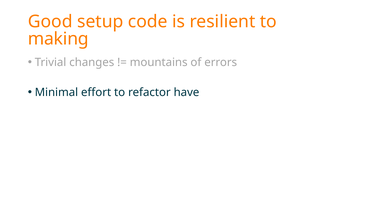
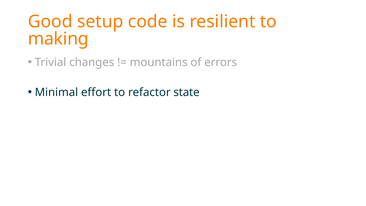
have: have -> state (187, 92)
